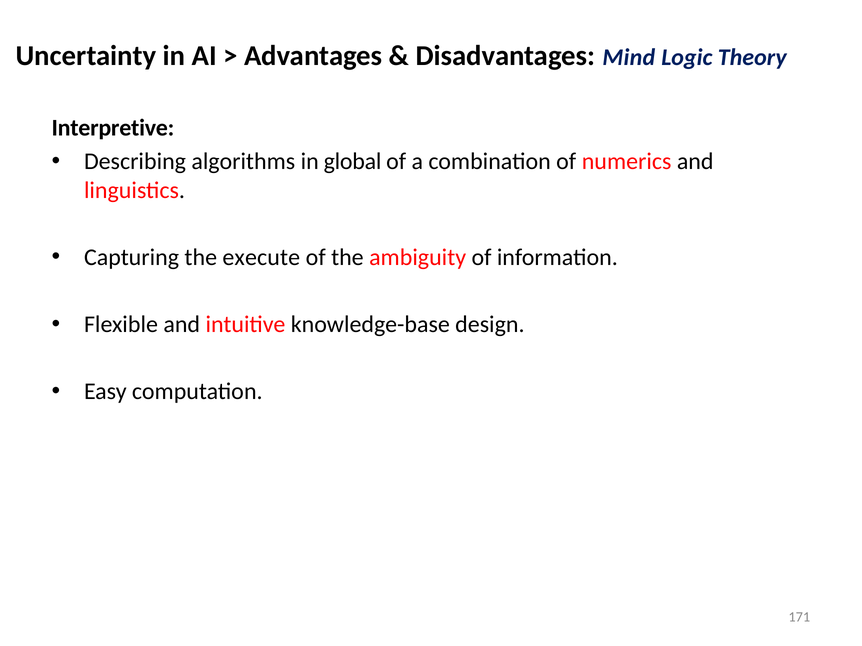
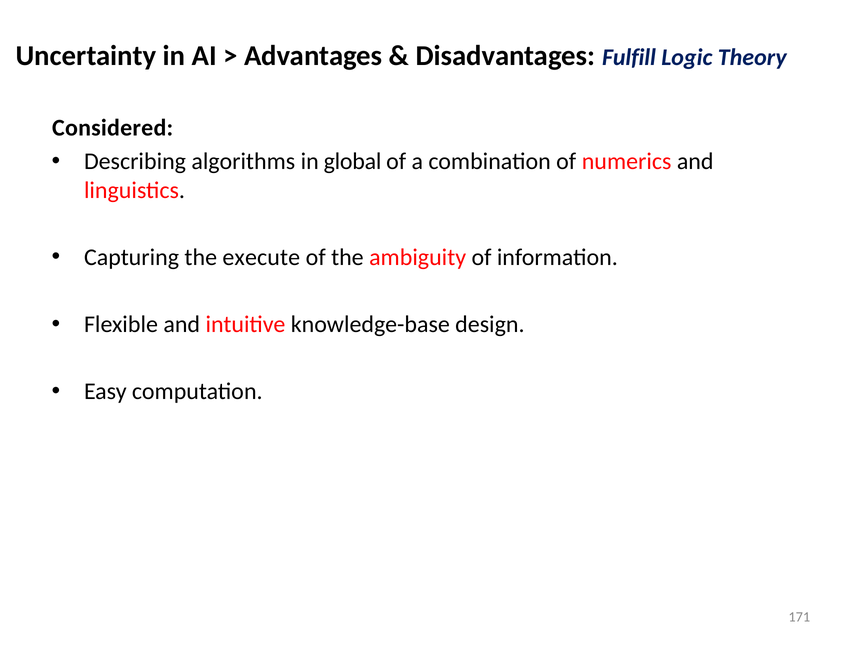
Mind: Mind -> Fulfill (629, 57)
Interpretive: Interpretive -> Considered (113, 128)
